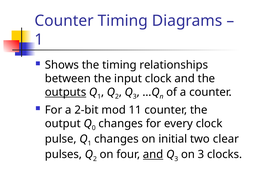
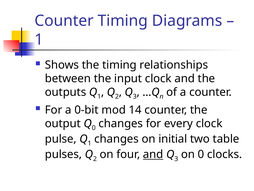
outputs underline: present -> none (66, 92)
2-bit: 2-bit -> 0-bit (86, 110)
11: 11 -> 14 (135, 110)
clear: clear -> table (226, 139)
on 3: 3 -> 0 (201, 154)
